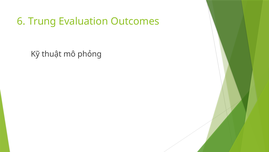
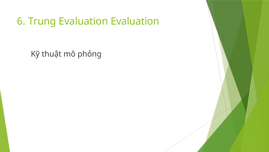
Evaluation Outcomes: Outcomes -> Evaluation (135, 21)
